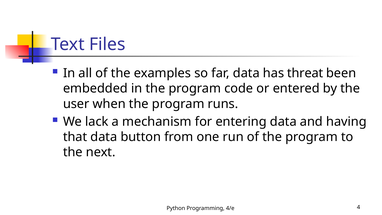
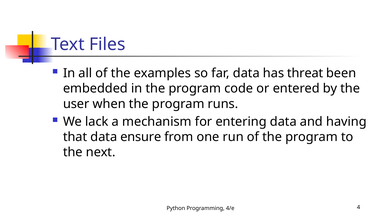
button: button -> ensure (141, 137)
